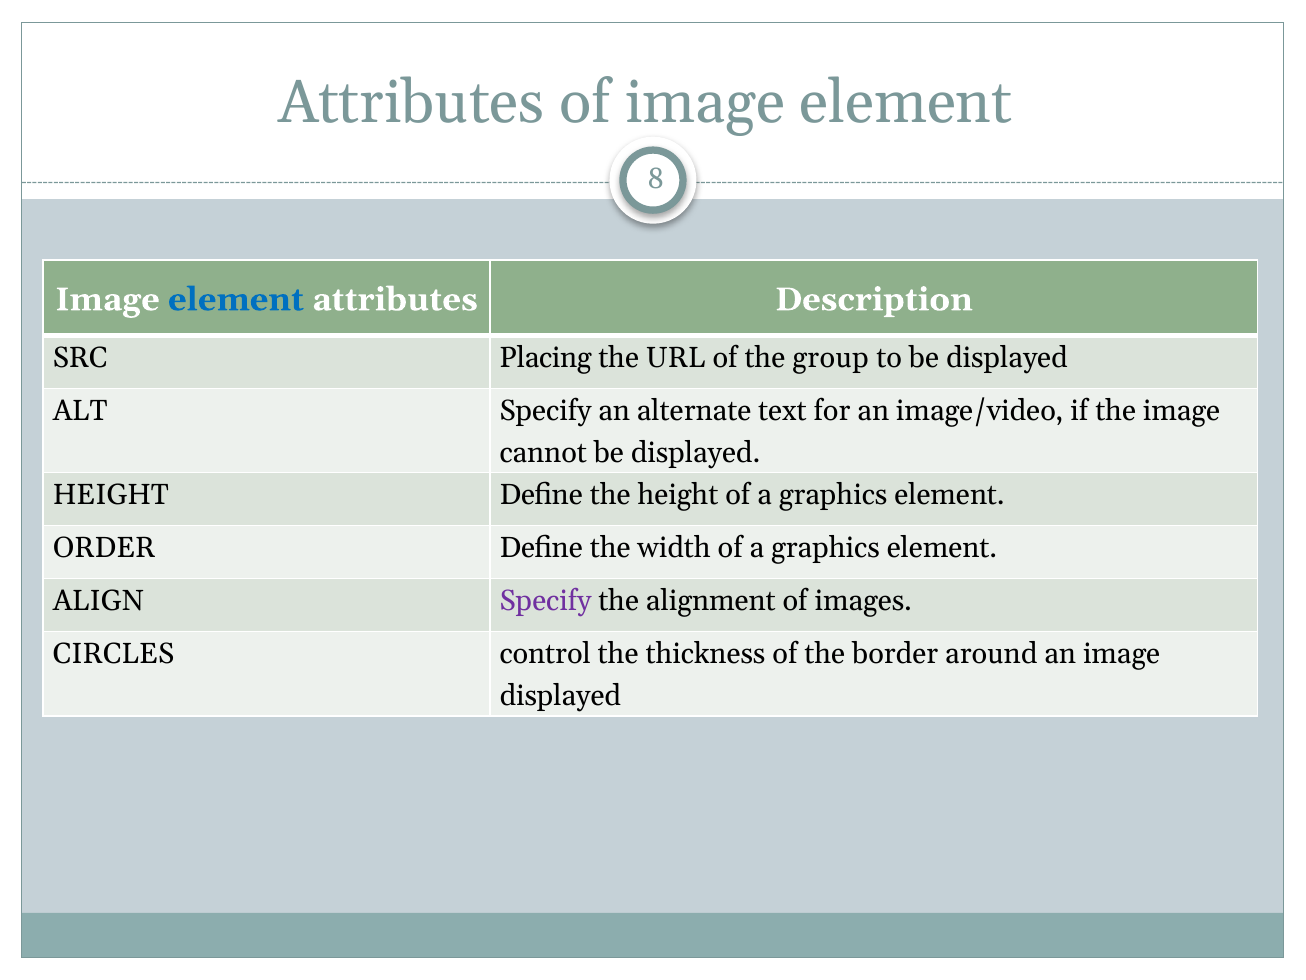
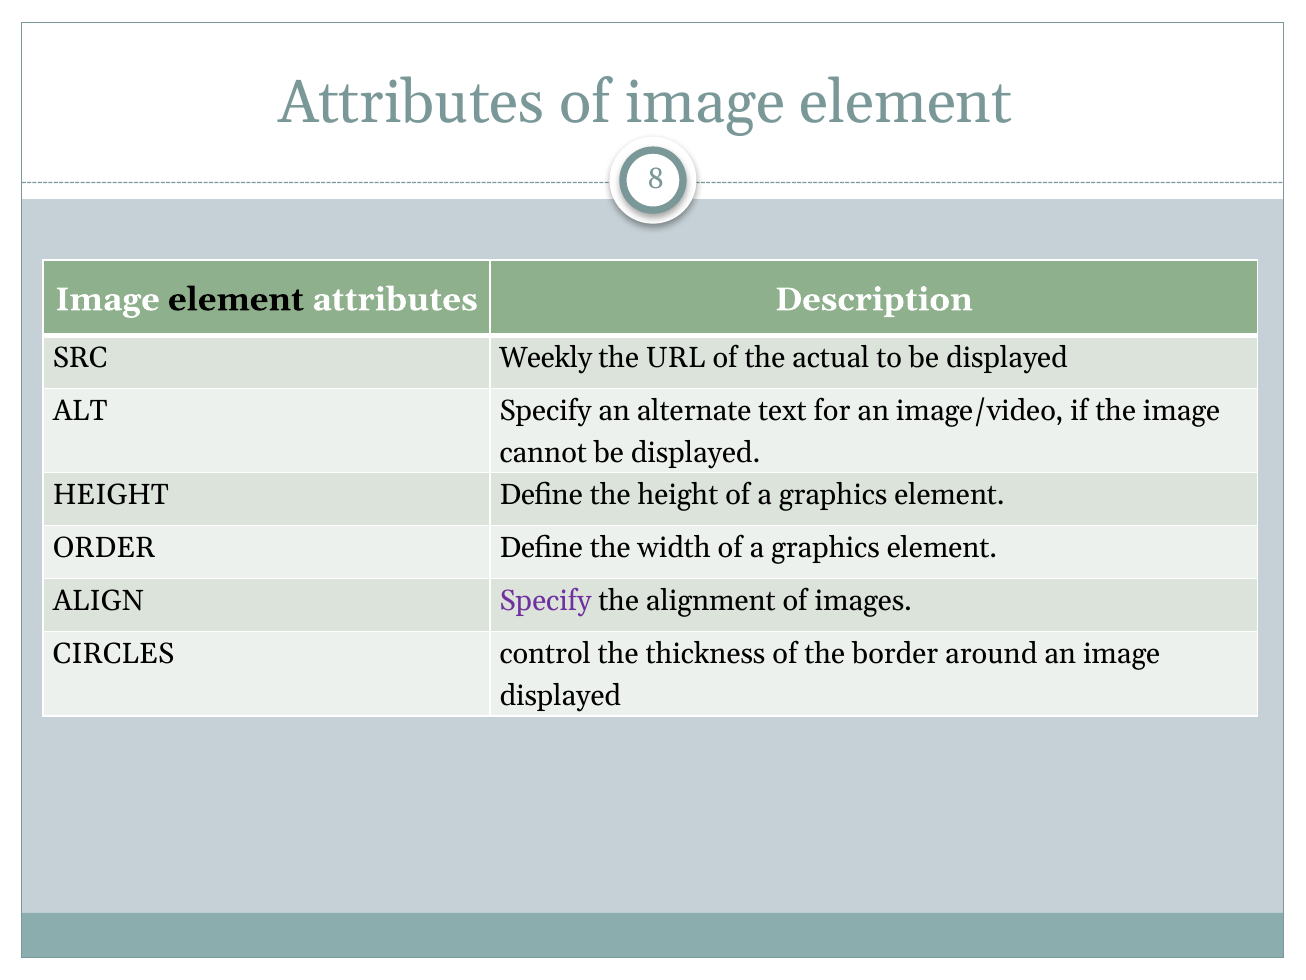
element colour: blue -> black (236, 299)
Placing: Placing -> Weekly (546, 358)
group: group -> actual (831, 358)
